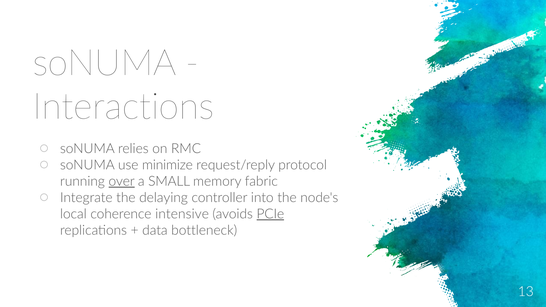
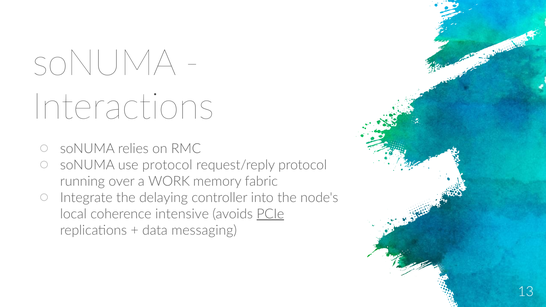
use minimize: minimize -> protocol (167, 165)
over underline: present -> none (122, 181)
SMALL: SMALL -> WORK (169, 181)
bottleneck: bottleneck -> messaging (204, 231)
